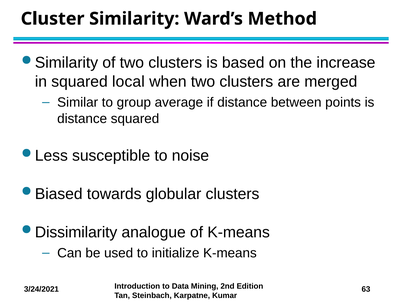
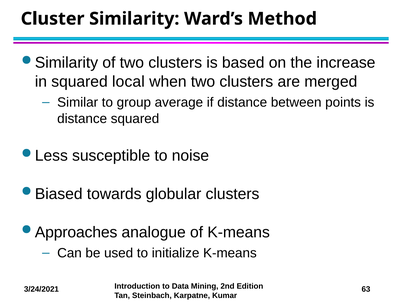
Dissimilarity: Dissimilarity -> Approaches (76, 232)
